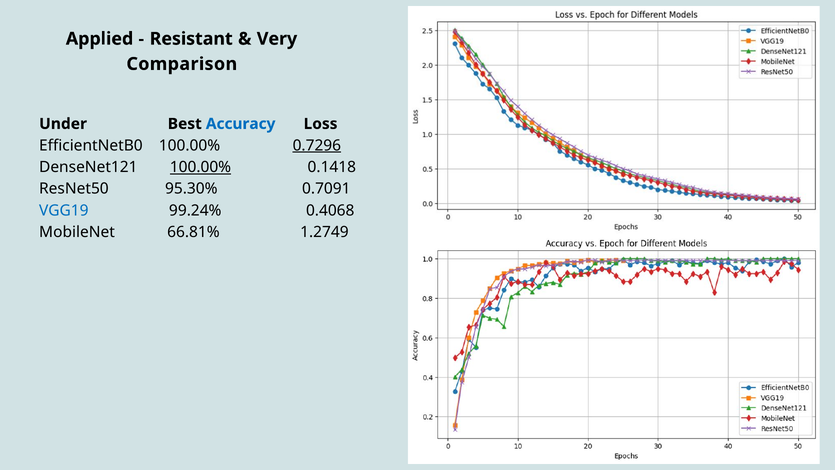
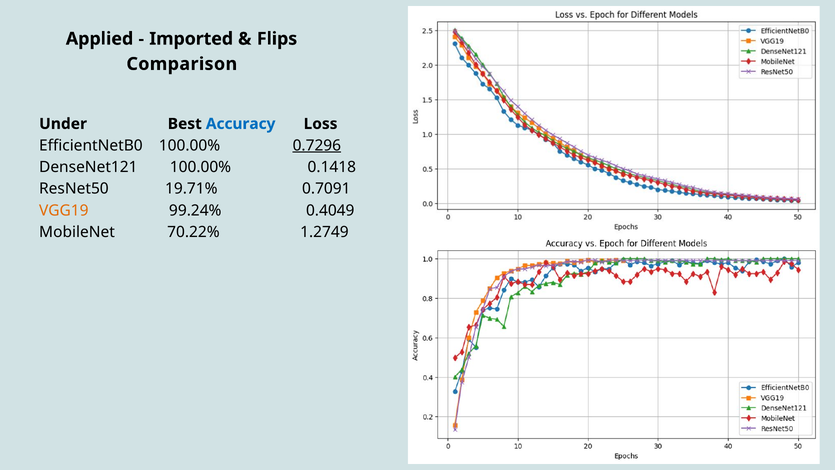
Resistant: Resistant -> Imported (191, 39)
Very: Very -> Flips (277, 39)
100.00% underline: present -> none (200, 167)
95.30%: 95.30% -> 19.71% (191, 189)
VGG19 colour: blue -> orange (64, 210)
0.4068: 0.4068 -> 0.4049 (330, 210)
66.81%: 66.81% -> 70.22% (193, 232)
